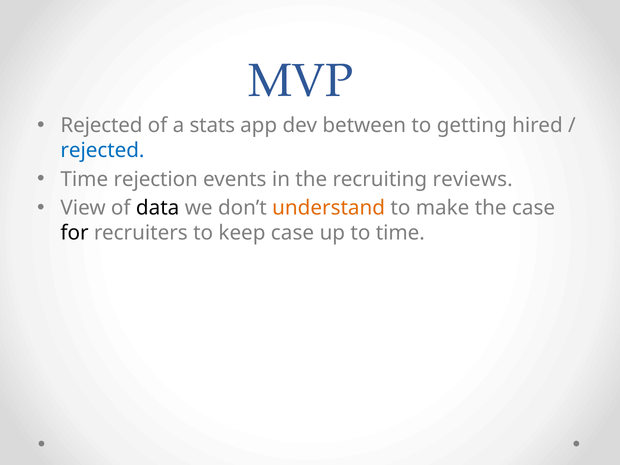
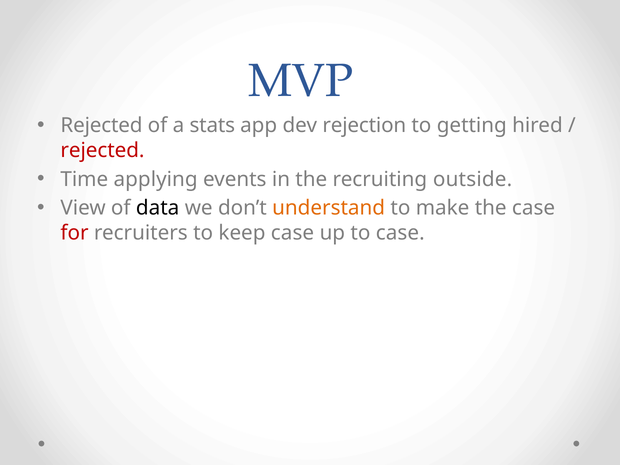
between: between -> rejection (364, 125)
rejected colour: blue -> red (102, 150)
rejection: rejection -> applying (156, 179)
reviews: reviews -> outside (473, 179)
for colour: black -> red (75, 233)
to time: time -> case (400, 233)
